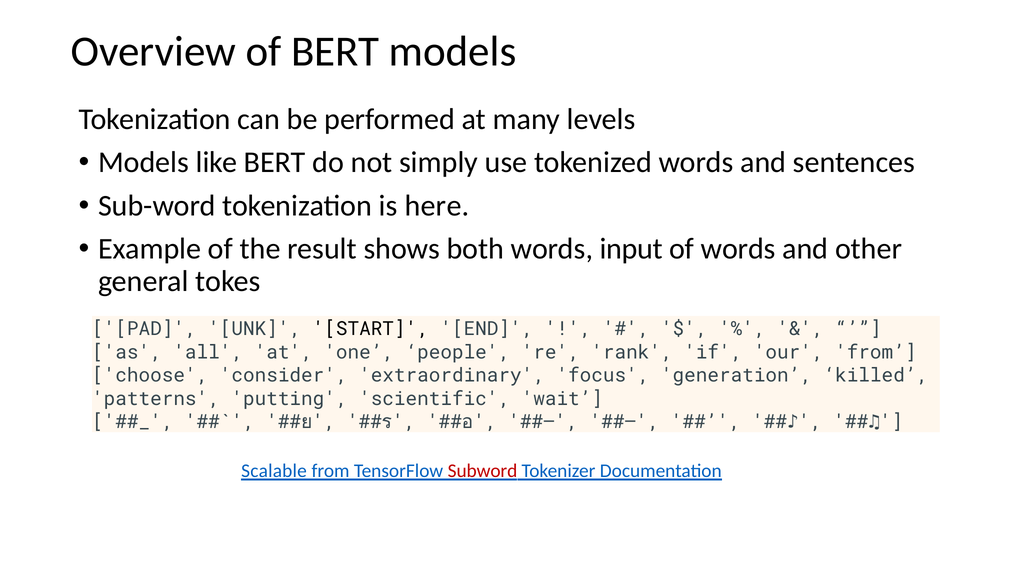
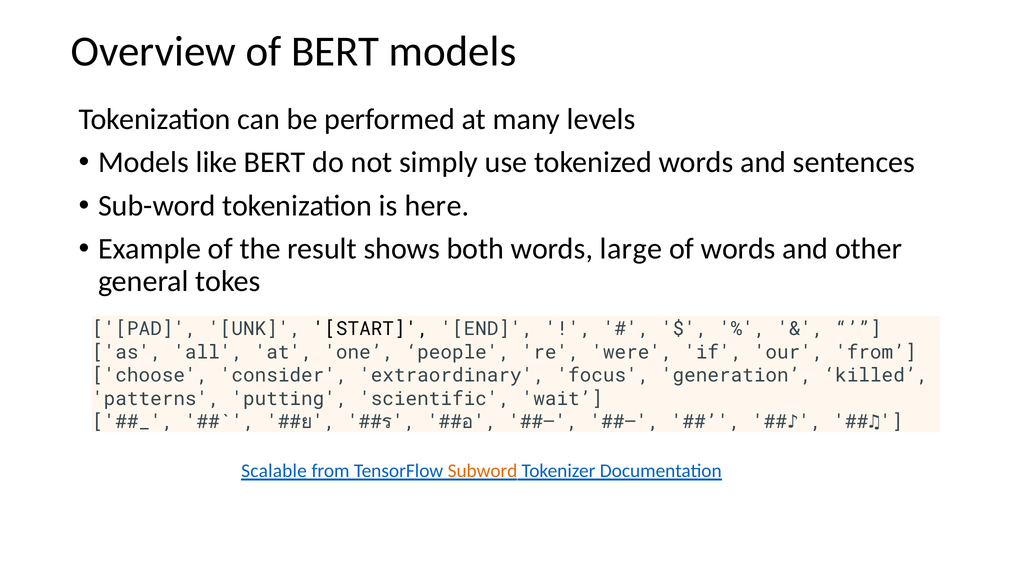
input: input -> large (631, 249)
rank: rank -> were (632, 352)
Subword colour: red -> orange (483, 471)
